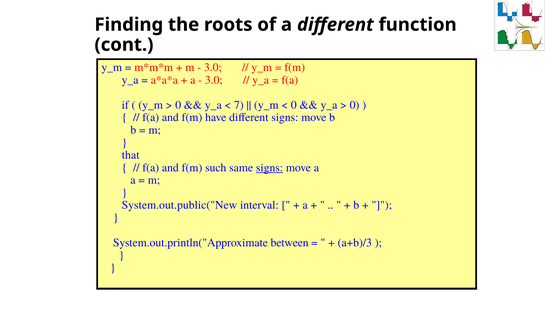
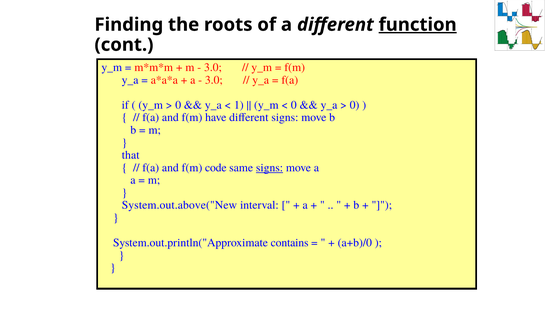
function underline: none -> present (418, 25)
7: 7 -> 1 (239, 105)
such: such -> code (216, 167)
System.out.public("New: System.out.public("New -> System.out.above("New (179, 205)
between: between -> contains (290, 243)
a+b)/3: a+b)/3 -> a+b)/0 (355, 243)
